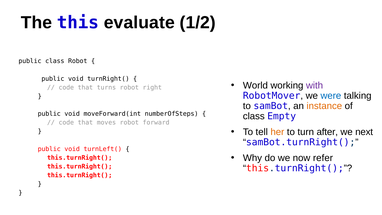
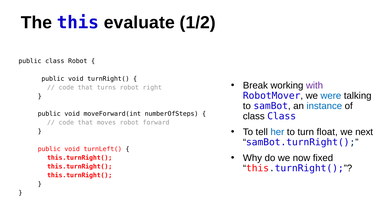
World: World -> Break (255, 85)
instance colour: orange -> blue (324, 106)
class Empty: Empty -> Class (282, 116)
her colour: orange -> blue (277, 132)
after: after -> float (327, 132)
refer: refer -> fixed (323, 158)
